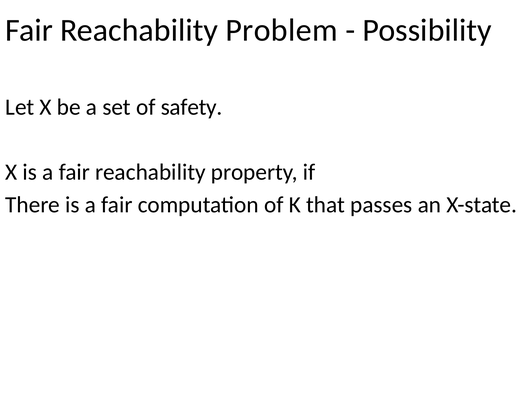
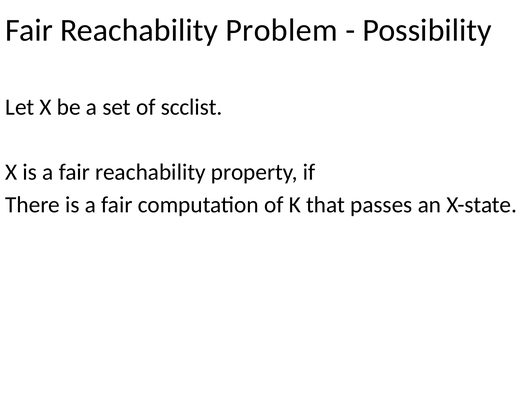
safety: safety -> scclist (192, 107)
